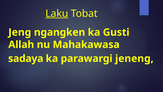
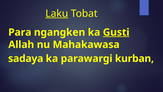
Jeng: Jeng -> Para (20, 32)
Gusti underline: none -> present (116, 32)
jeneng: jeneng -> kurban (134, 58)
